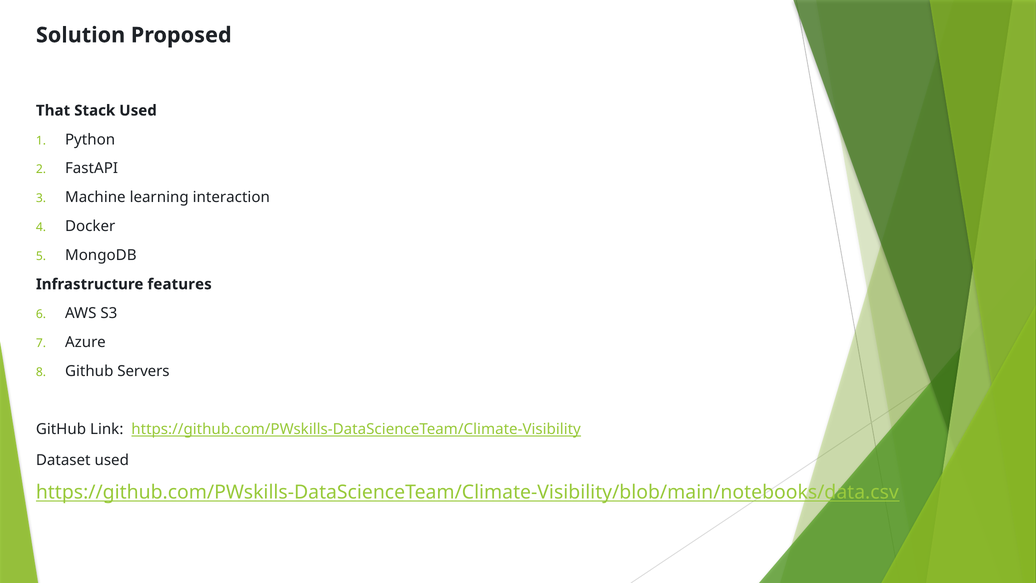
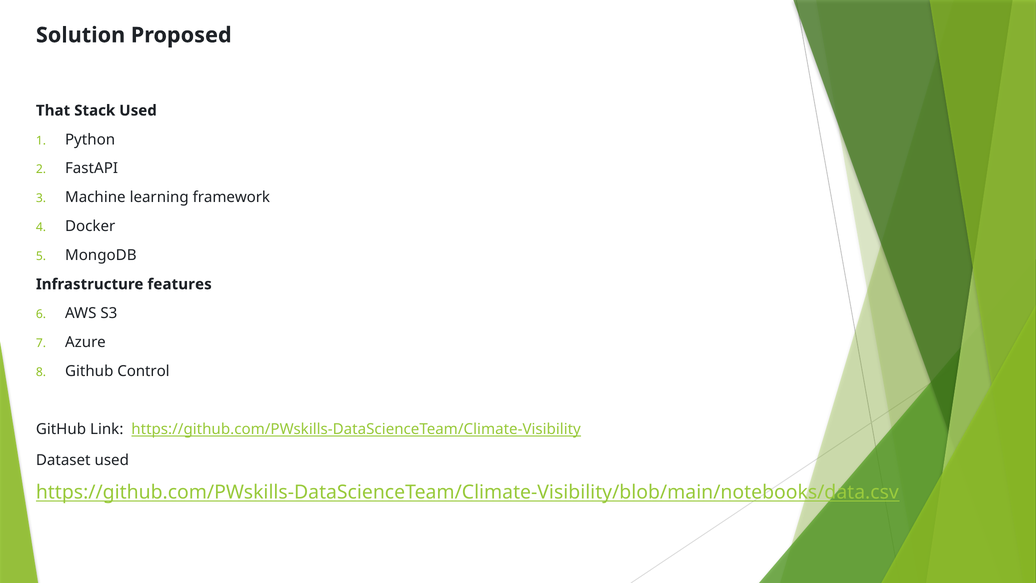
interaction: interaction -> framework (231, 197)
Servers: Servers -> Control (143, 371)
